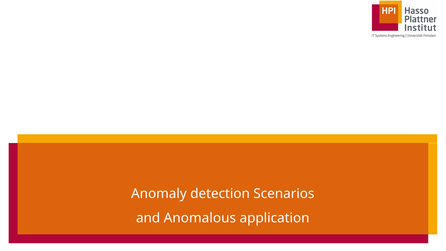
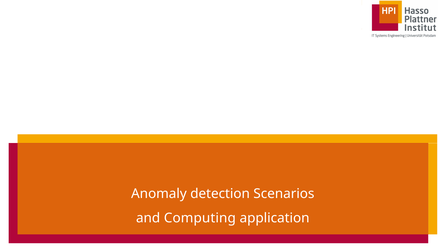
Anomalous: Anomalous -> Computing (200, 218)
